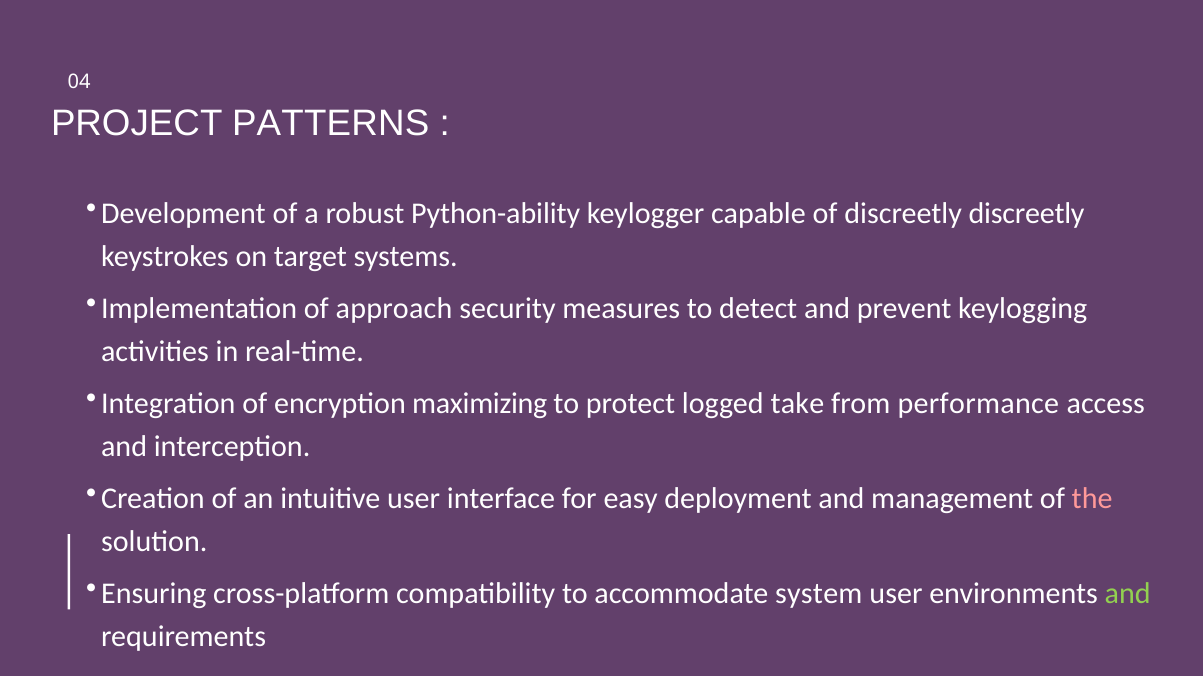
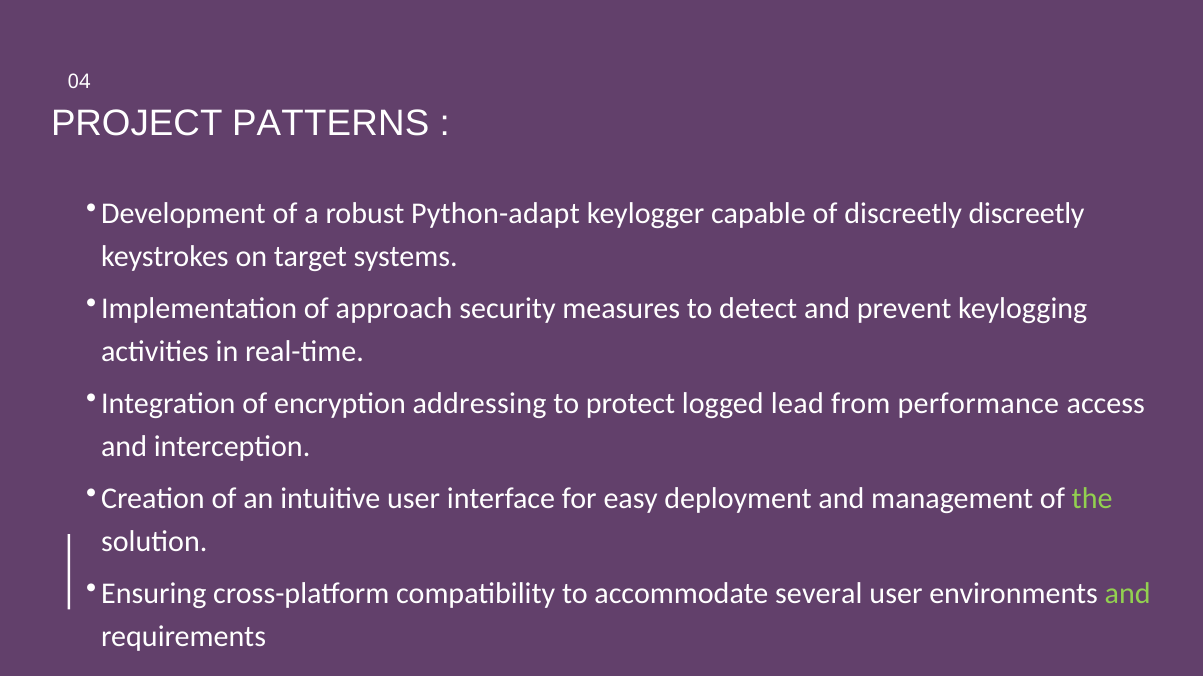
Python-ability: Python-ability -> Python-adapt (495, 213)
maximizing: maximizing -> addressing (479, 403)
take: take -> lead (797, 403)
the colour: pink -> light green (1092, 498)
system: system -> several (819, 593)
